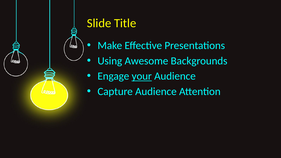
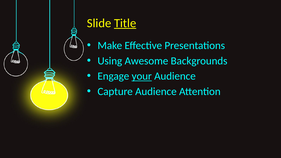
Title underline: none -> present (125, 23)
